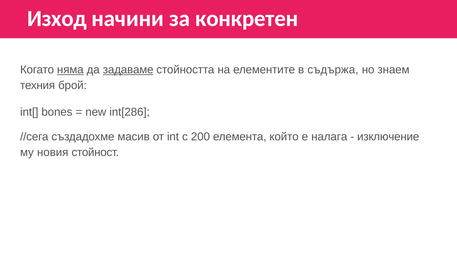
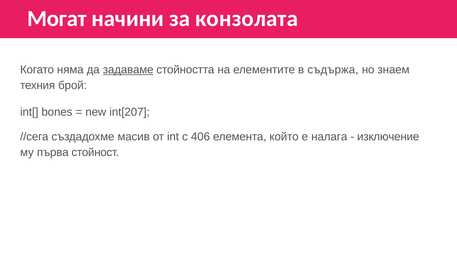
Изход: Изход -> Могат (57, 18)
конкретен: конкретен -> конзолата (247, 18)
няма underline: present -> none (70, 70)
int[286: int[286 -> int[207 (130, 112)
200: 200 -> 406 (200, 137)
новия: новия -> първа (53, 152)
